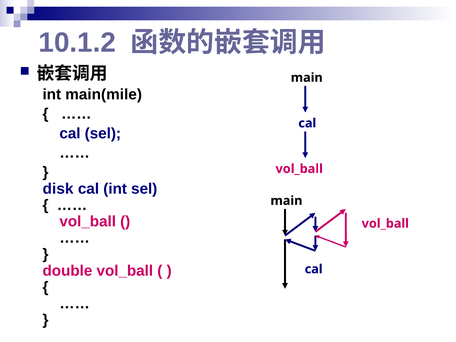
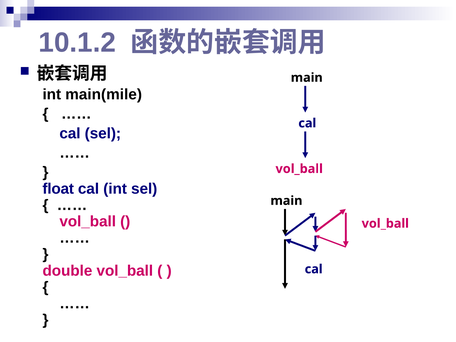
disk: disk -> float (58, 189)
